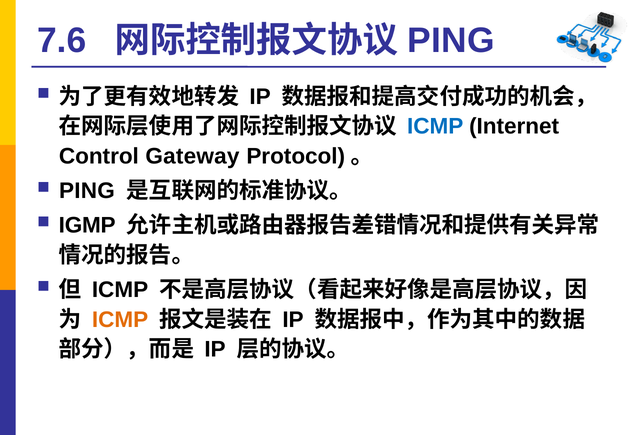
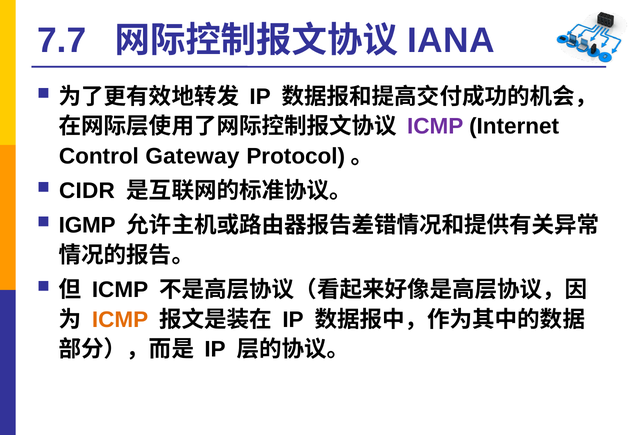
7.6: 7.6 -> 7.7 (62, 40)
PING: PING -> IANA (451, 40)
ICMP colour: blue -> purple (435, 126)
PING: PING -> CIDR (87, 191)
